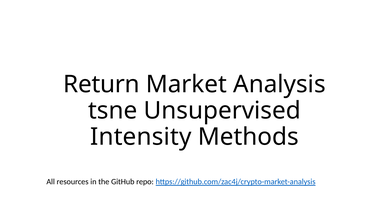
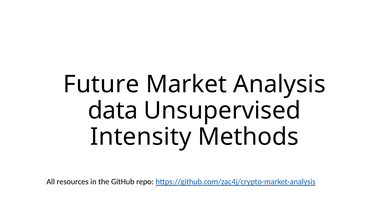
Return: Return -> Future (101, 84)
tsne: tsne -> data (113, 110)
